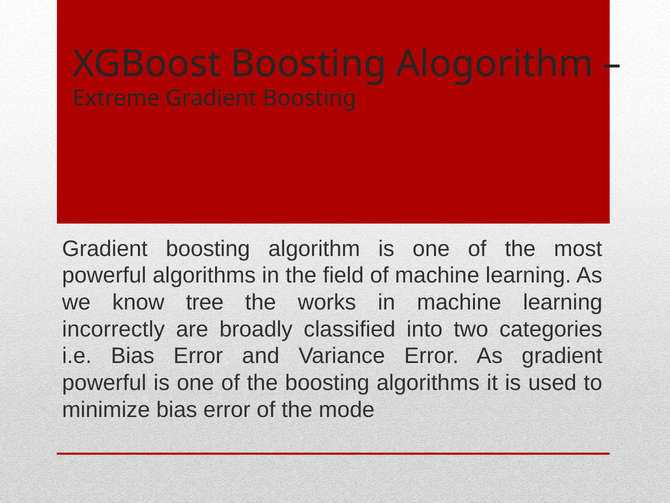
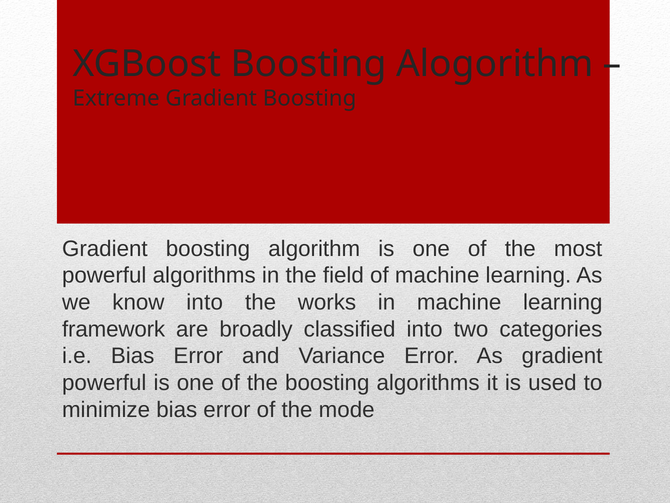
know tree: tree -> into (205, 302)
incorrectly: incorrectly -> framework (114, 329)
